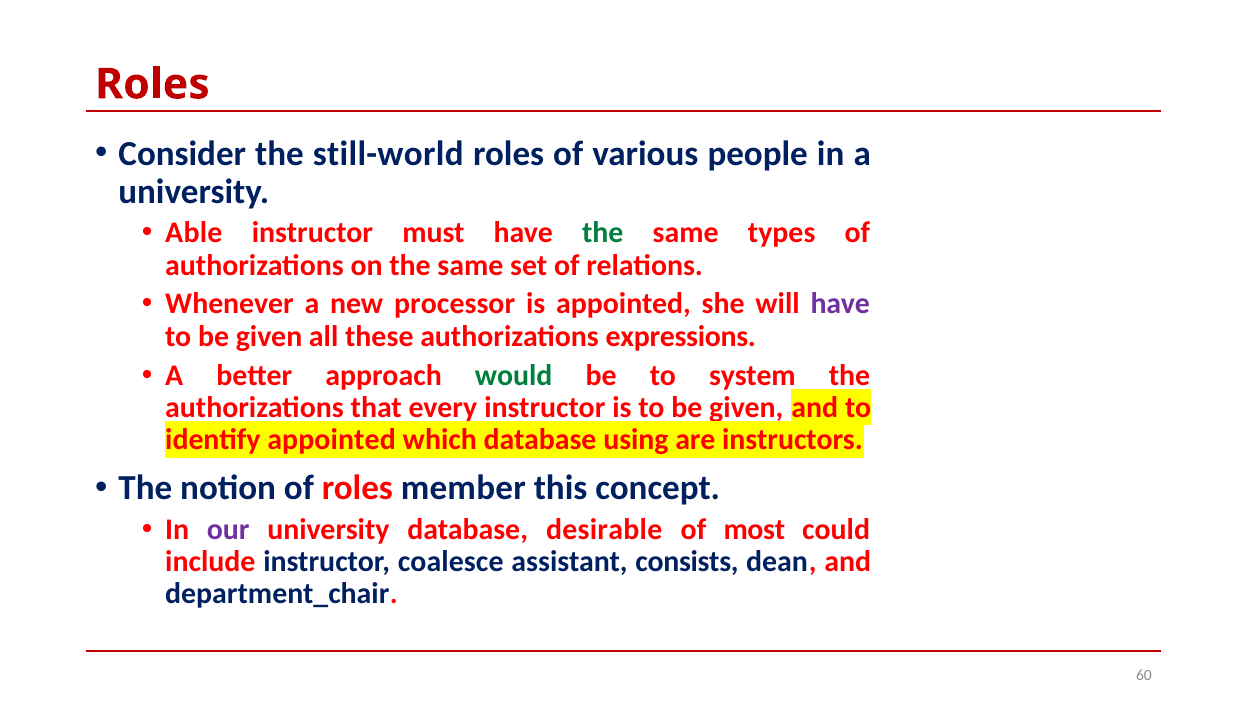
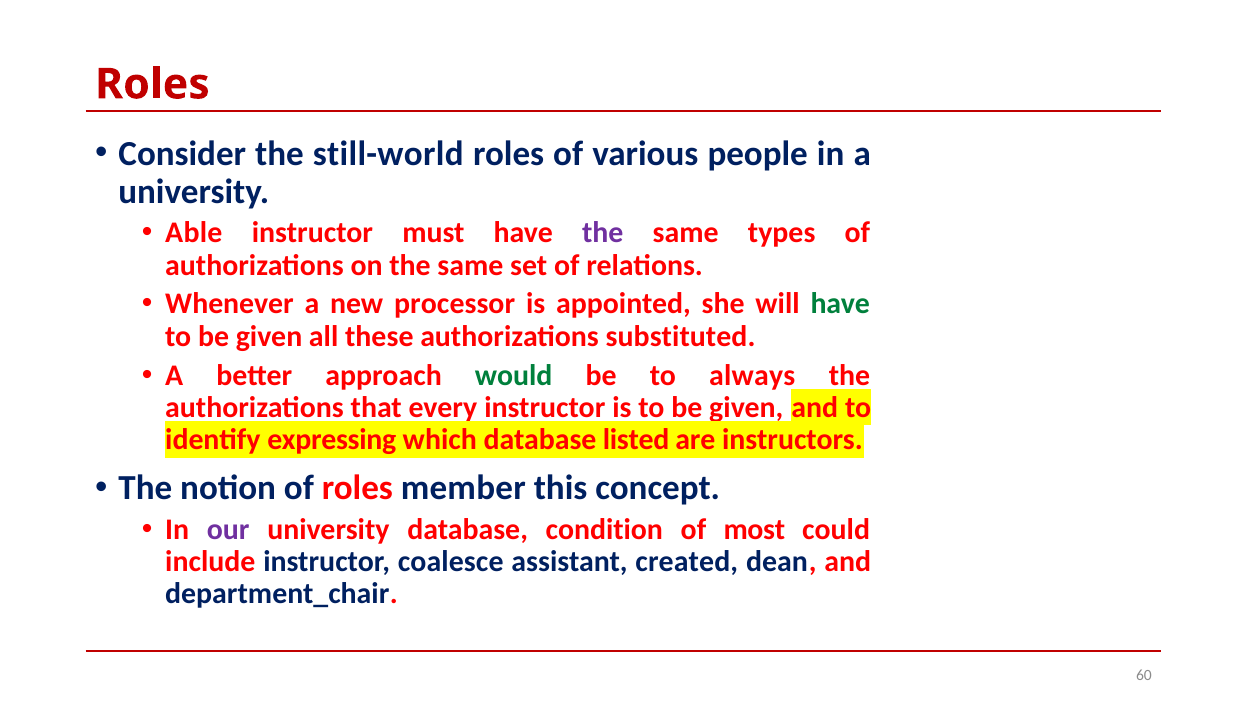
the colour: green -> purple (603, 233)
have colour: purple -> green (840, 304)
expressions: expressions -> substituted (681, 336)
system: system -> always (752, 375)
identify appointed: appointed -> expressing (332, 439)
using: using -> listed (636, 439)
desirable: desirable -> condition (604, 529)
consists: consists -> created (687, 561)
